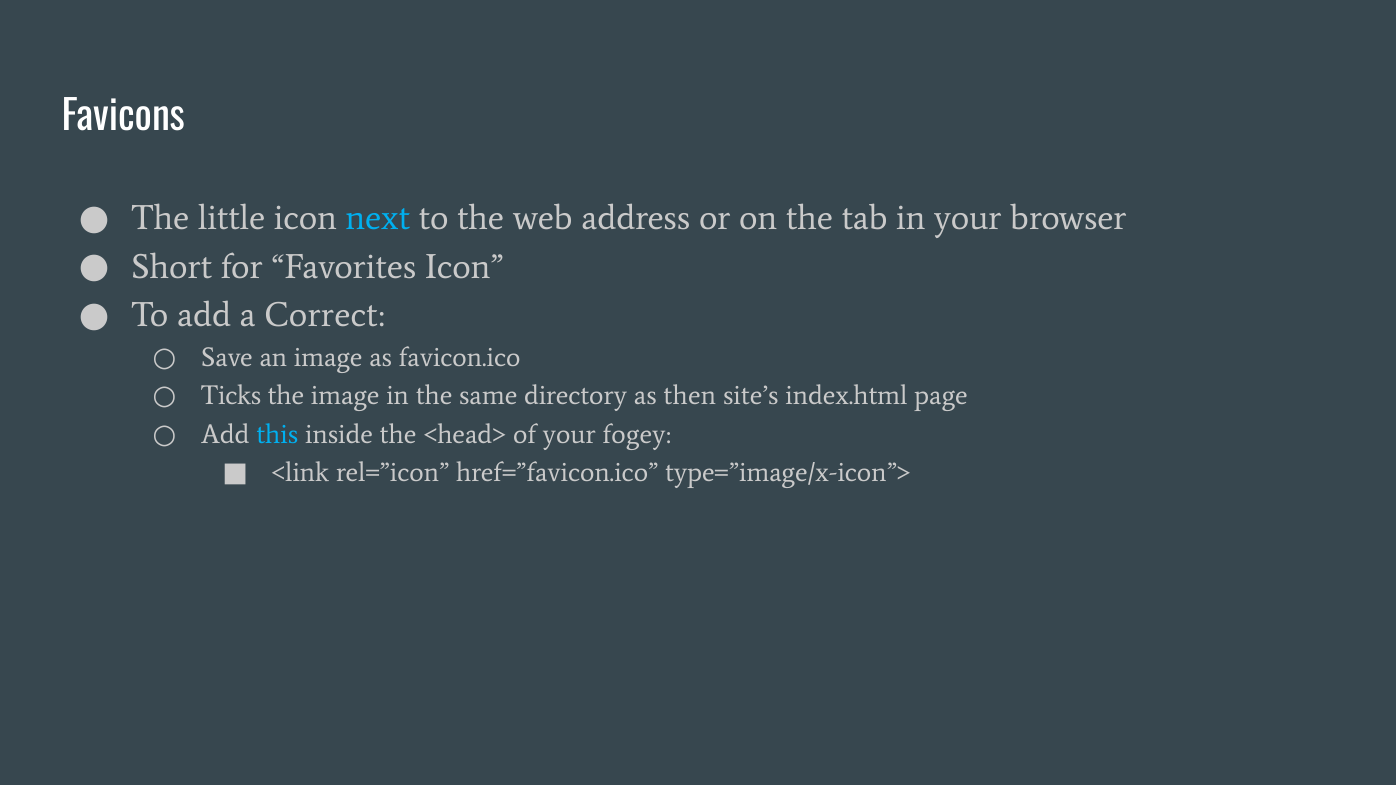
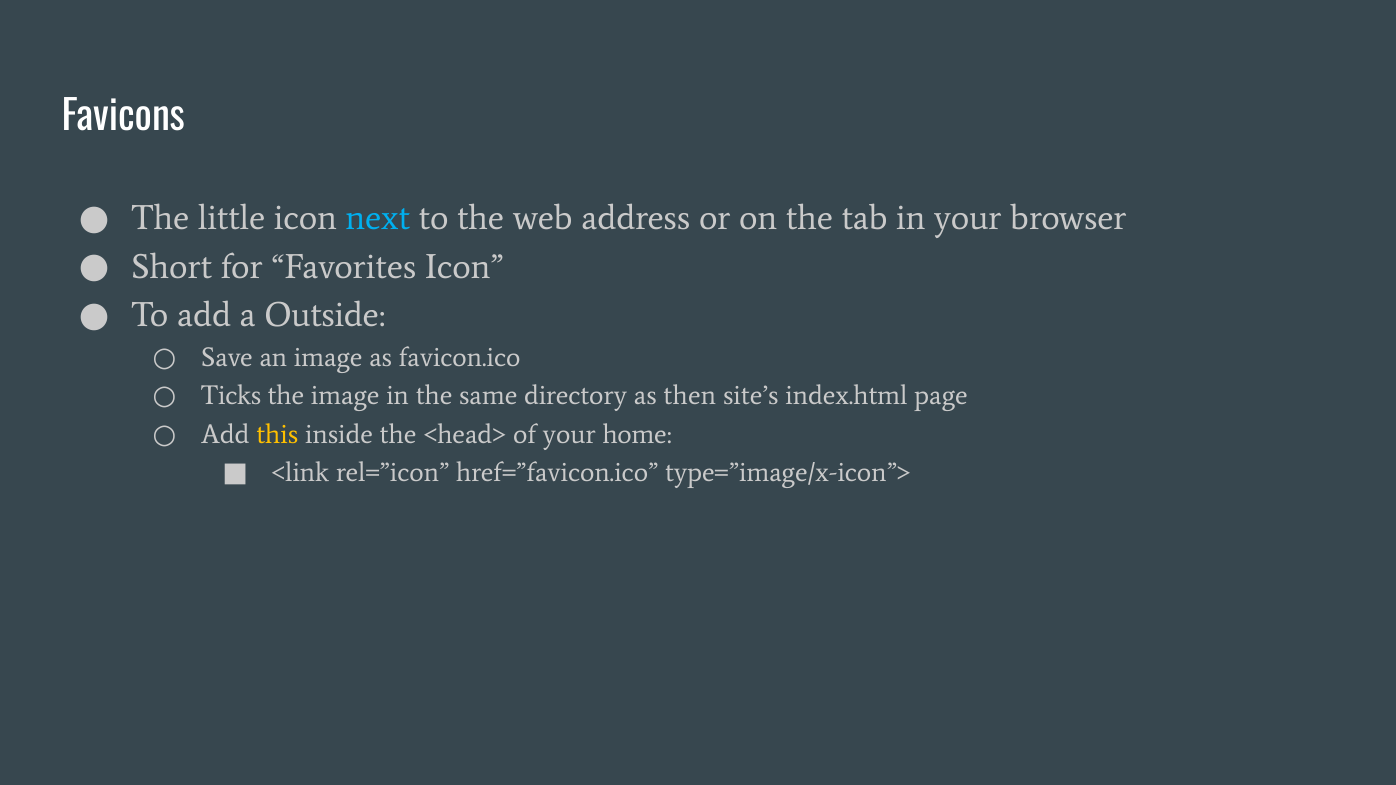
Correct: Correct -> Outside (325, 315)
this colour: light blue -> yellow (277, 434)
fogey: fogey -> home (637, 434)
